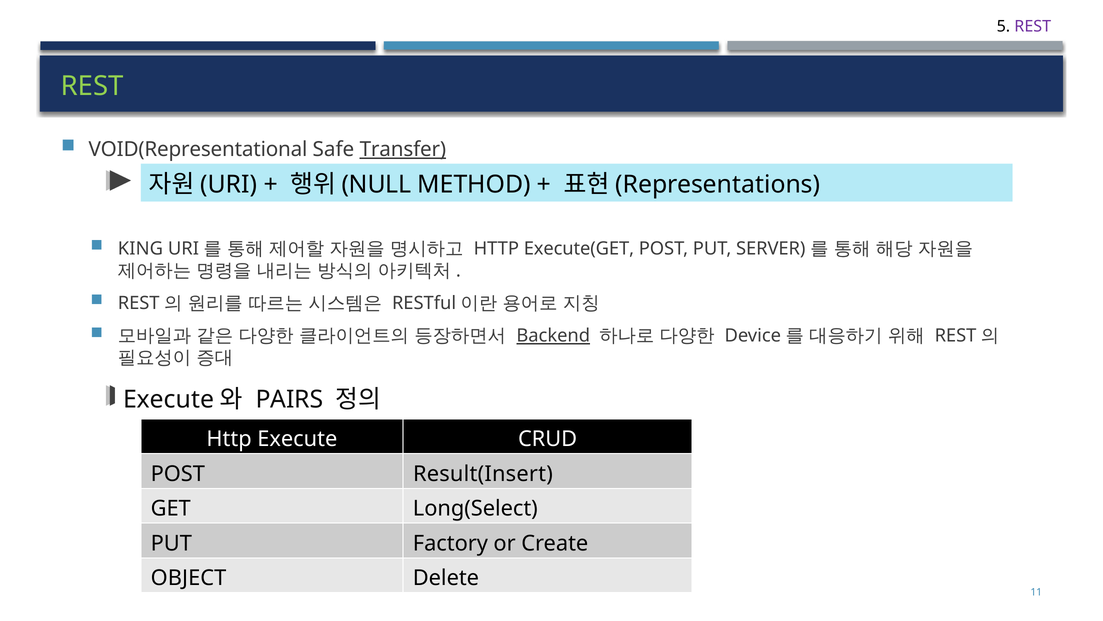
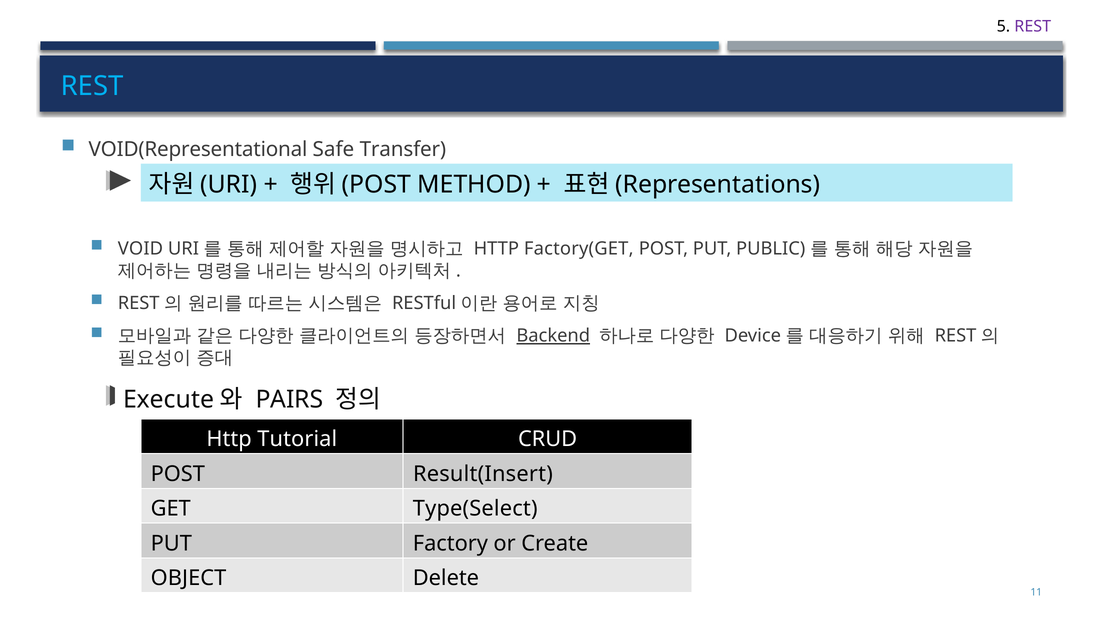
REST colour: light green -> light blue (92, 86)
Transfer underline: present -> none (403, 149)
NULL: NULL -> POST (376, 184)
KING: KING -> VOID (140, 248)
Execute(GET: Execute(GET -> Factory(GET (579, 248)
SERVER: SERVER -> PUBLIC (771, 248)
Http Execute: Execute -> Tutorial (297, 439)
Long(Select: Long(Select -> Type(Select (475, 508)
